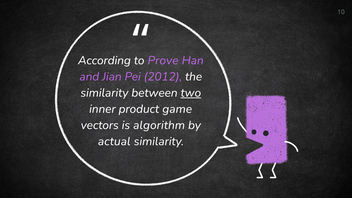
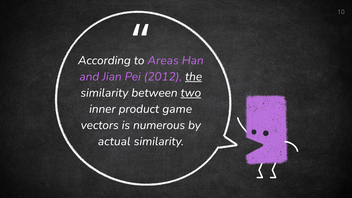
Prove: Prove -> Areas (163, 60)
the underline: none -> present (194, 77)
algorithm: algorithm -> numerous (159, 125)
